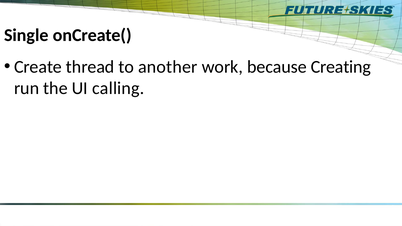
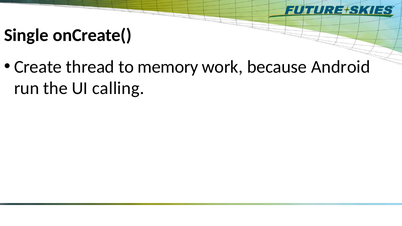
another: another -> memory (168, 67)
Creating: Creating -> Android (341, 67)
